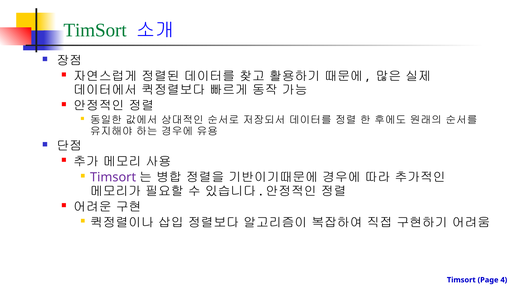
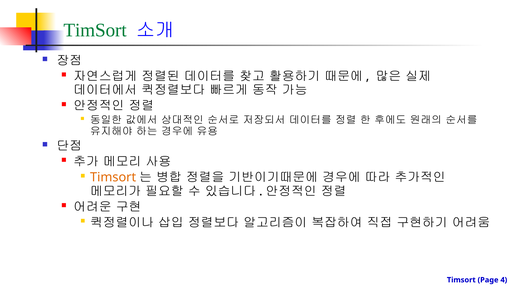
Timsort colour: purple -> orange (113, 178)
